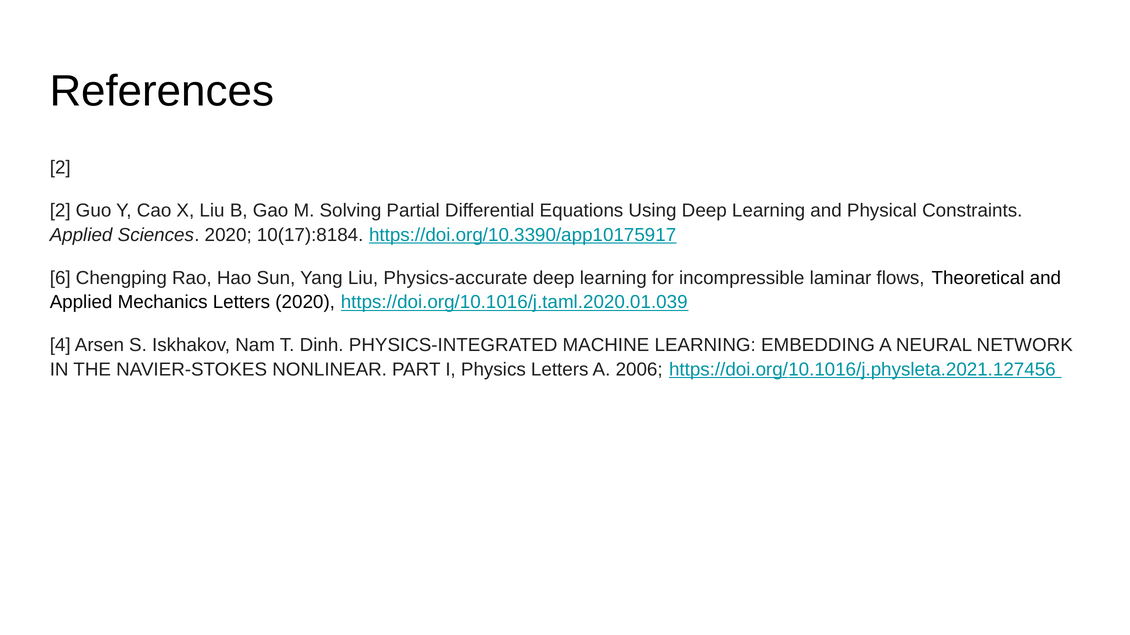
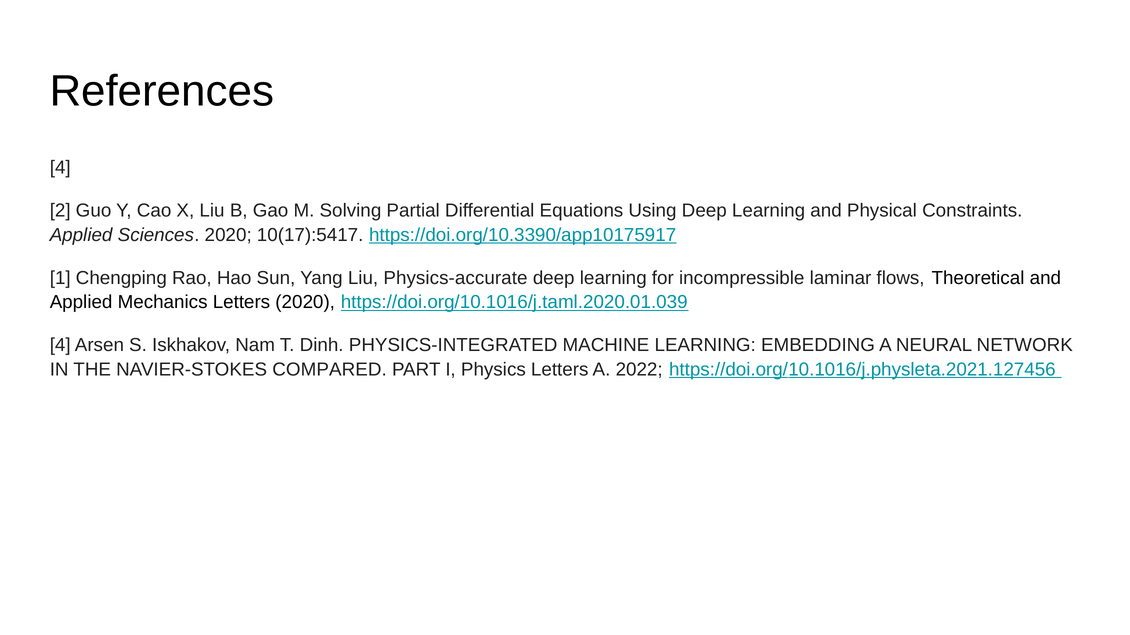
2: 2 -> 4 (60, 168)
10(17):8184: 10(17):8184 -> 10(17):5417 (310, 235)
6: 6 -> 1 (60, 278)
NONLINEAR: NONLINEAR -> COMPARED (330, 370)
2006: 2006 -> 2022 (639, 370)
